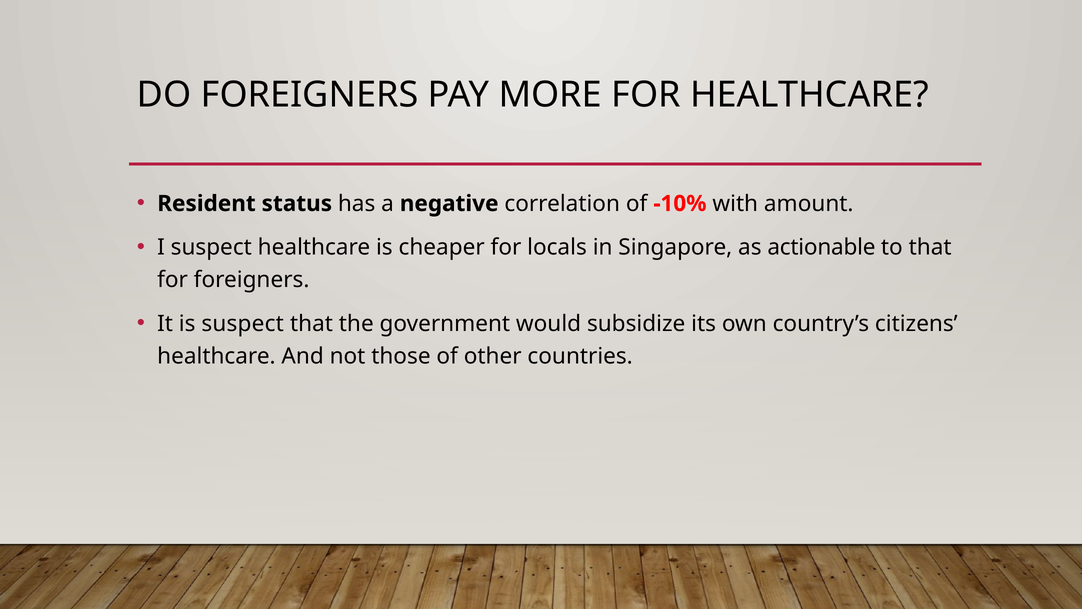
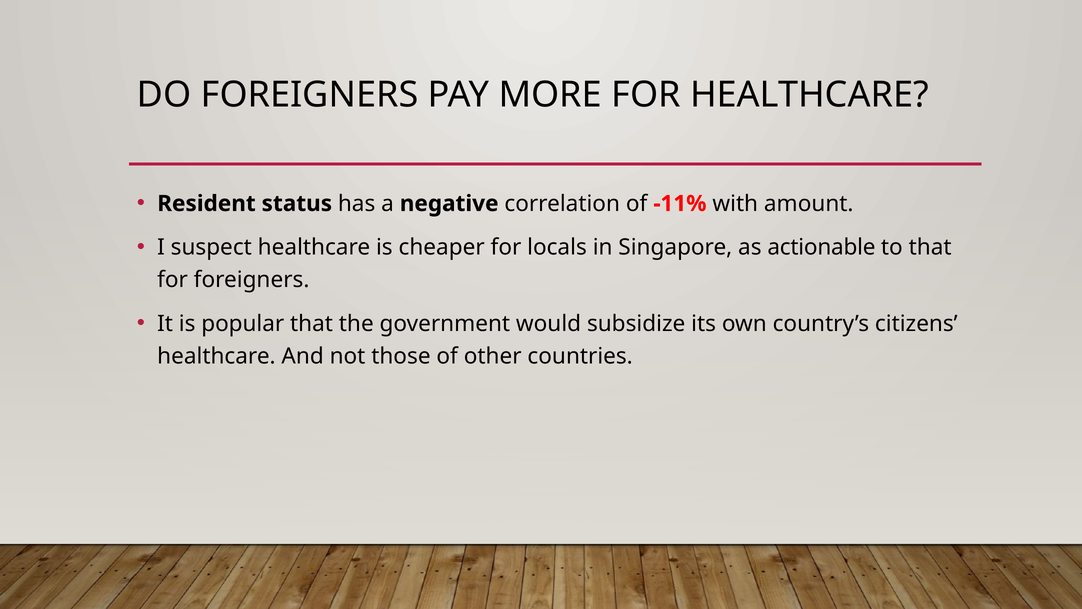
-10%: -10% -> -11% (680, 203)
is suspect: suspect -> popular (243, 324)
